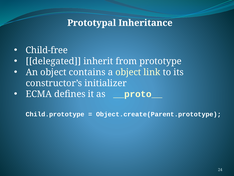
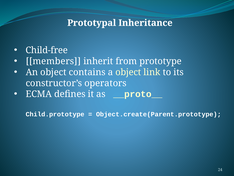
delegated: delegated -> members (53, 61)
initializer: initializer -> operators (105, 83)
